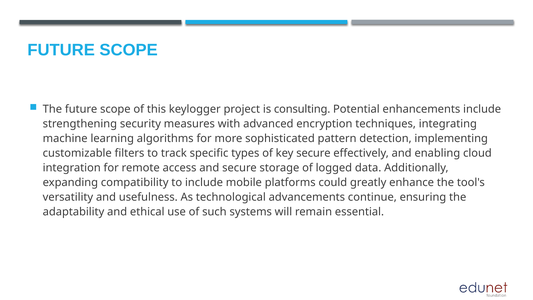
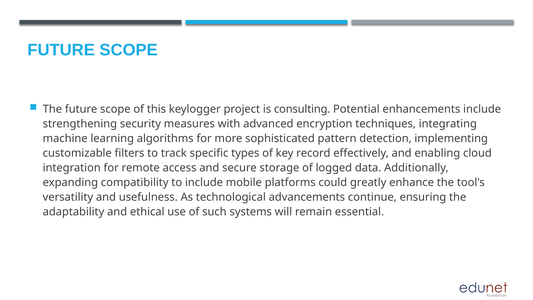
key secure: secure -> record (313, 153)
